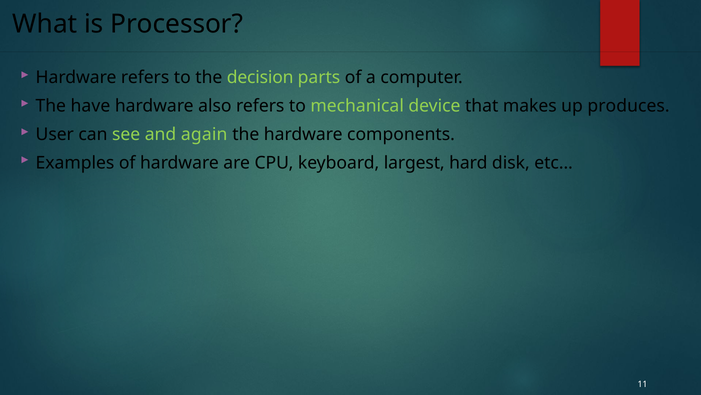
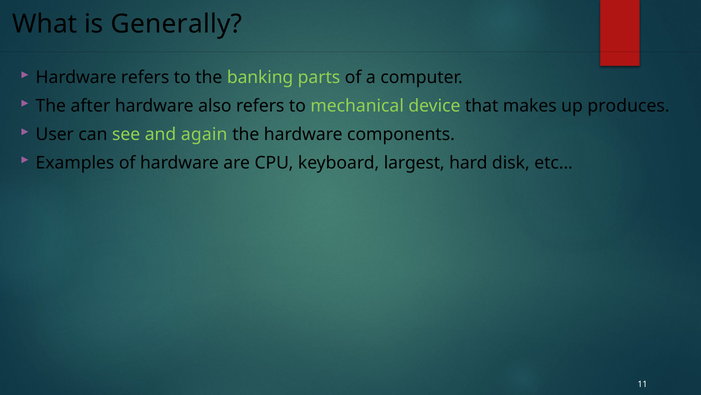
Processor: Processor -> Generally (177, 24)
decision: decision -> banking (260, 78)
have: have -> after (90, 106)
